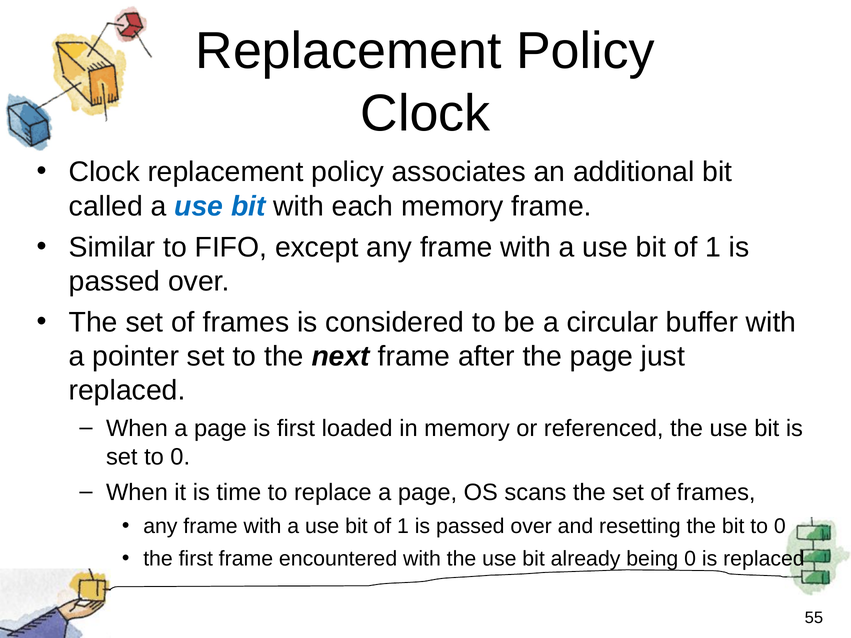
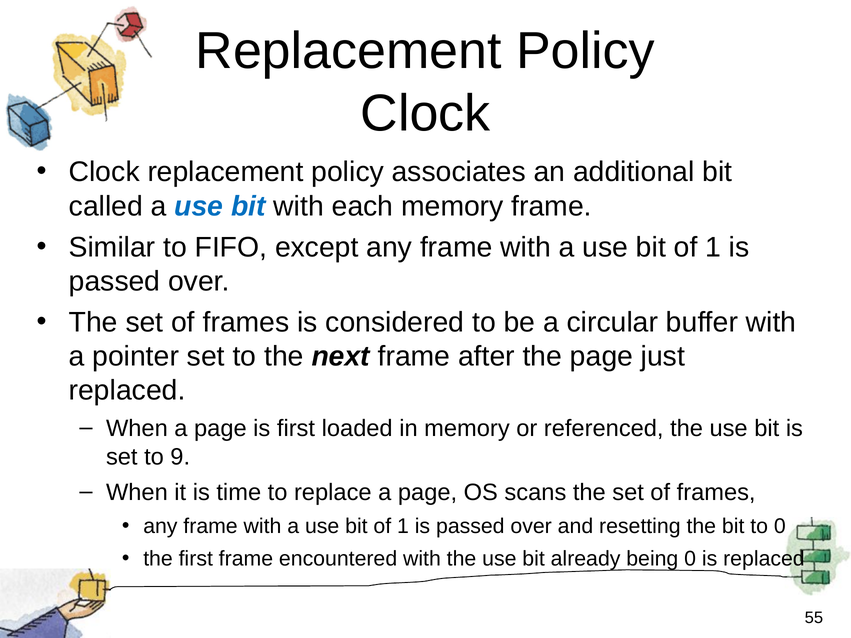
set to 0: 0 -> 9 (180, 457)
